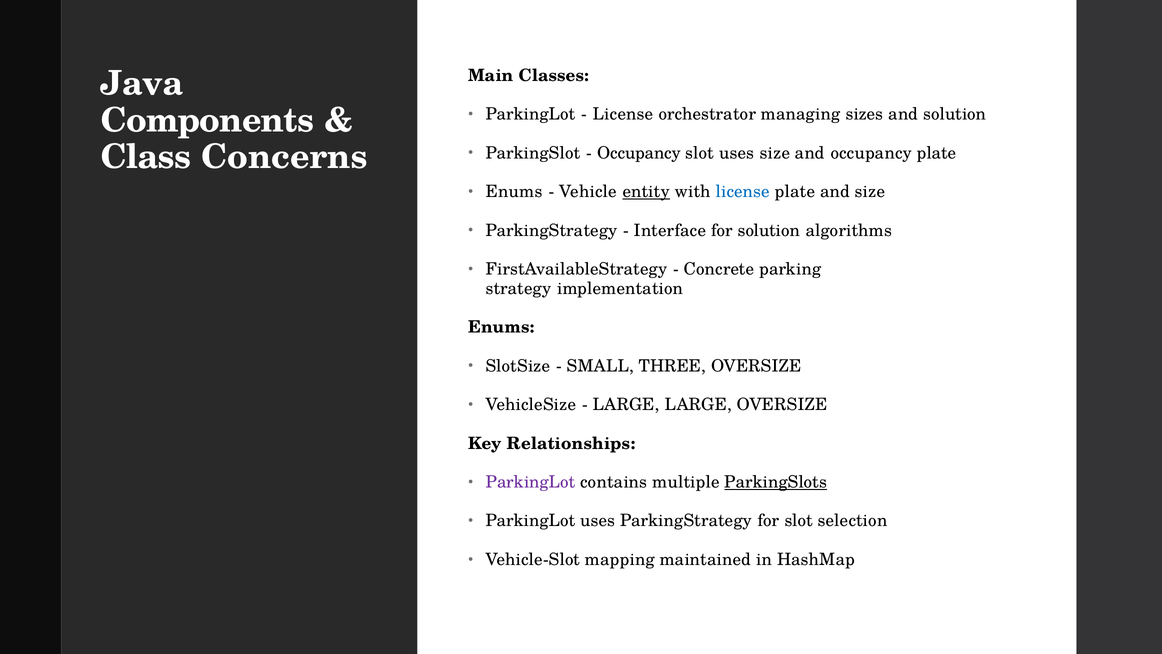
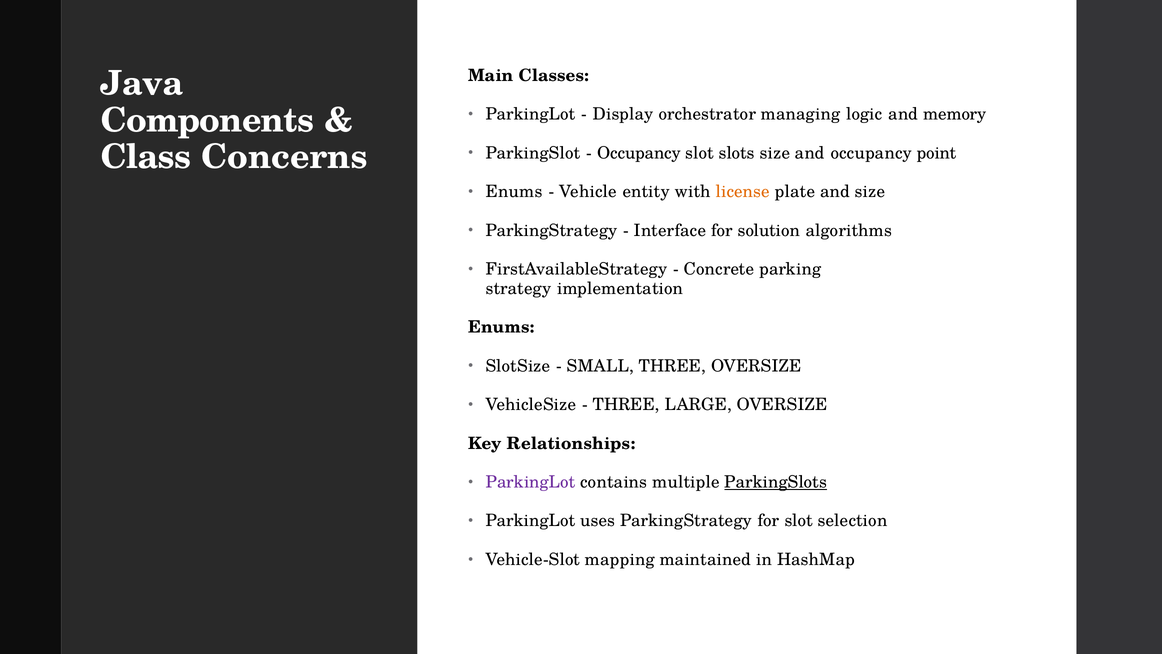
License: License -> Display (623, 114)
sizes: sizes -> logic (864, 114)
and solution: solution -> memory (955, 114)
slot uses: uses -> slots (737, 153)
occupancy plate: plate -> point (937, 153)
entity underline: present -> none (646, 192)
license colour: blue -> orange (743, 192)
LARGE: LARGE -> THREE (626, 404)
